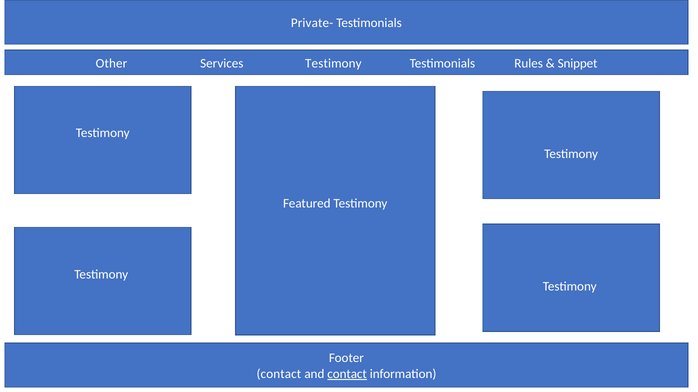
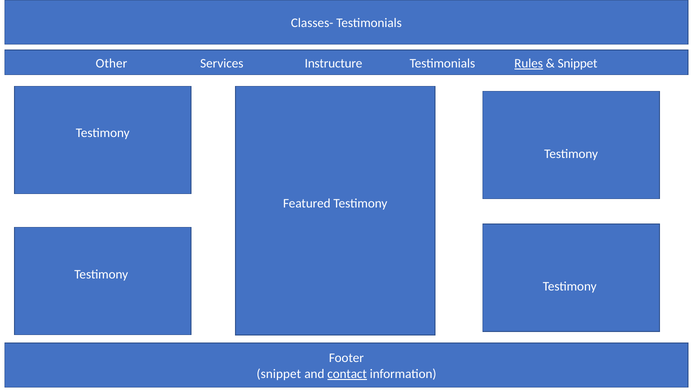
Private-: Private- -> Classes- (312, 23)
Services Testimony: Testimony -> Instructure (334, 63)
Rules underline: none -> present (529, 63)
contact: contact -> snippet (279, 374)
